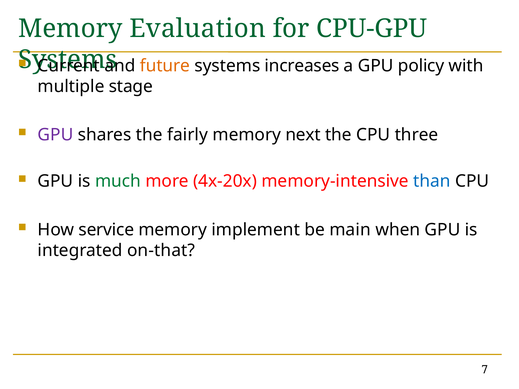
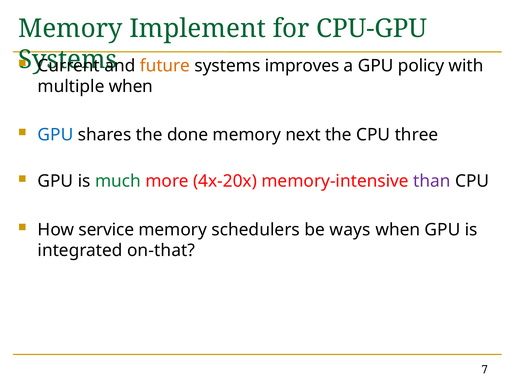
Evaluation: Evaluation -> Implement (198, 29)
increases: increases -> improves (302, 66)
multiple stage: stage -> when (131, 87)
GPU colour: purple -> blue (55, 135)
fairly: fairly -> done (188, 135)
than colour: blue -> purple (432, 181)
implement: implement -> schedulers (256, 230)
main: main -> ways (350, 230)
